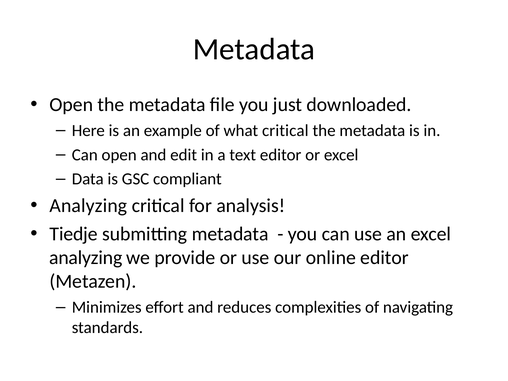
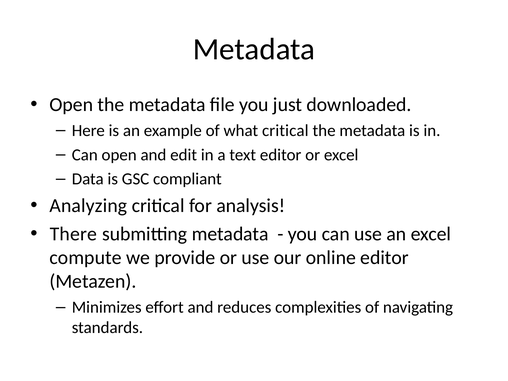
Tiedje: Tiedje -> There (73, 234)
analyzing: analyzing -> compute (86, 258)
